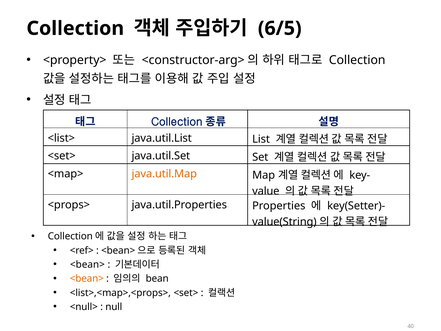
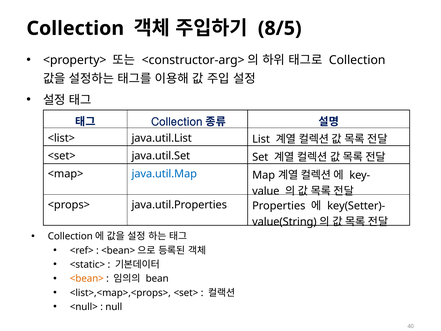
6/5: 6/5 -> 8/5 (280, 28)
java.util.Map colour: orange -> blue (164, 174)
<bean>: <bean> -> <static> (88, 264)
